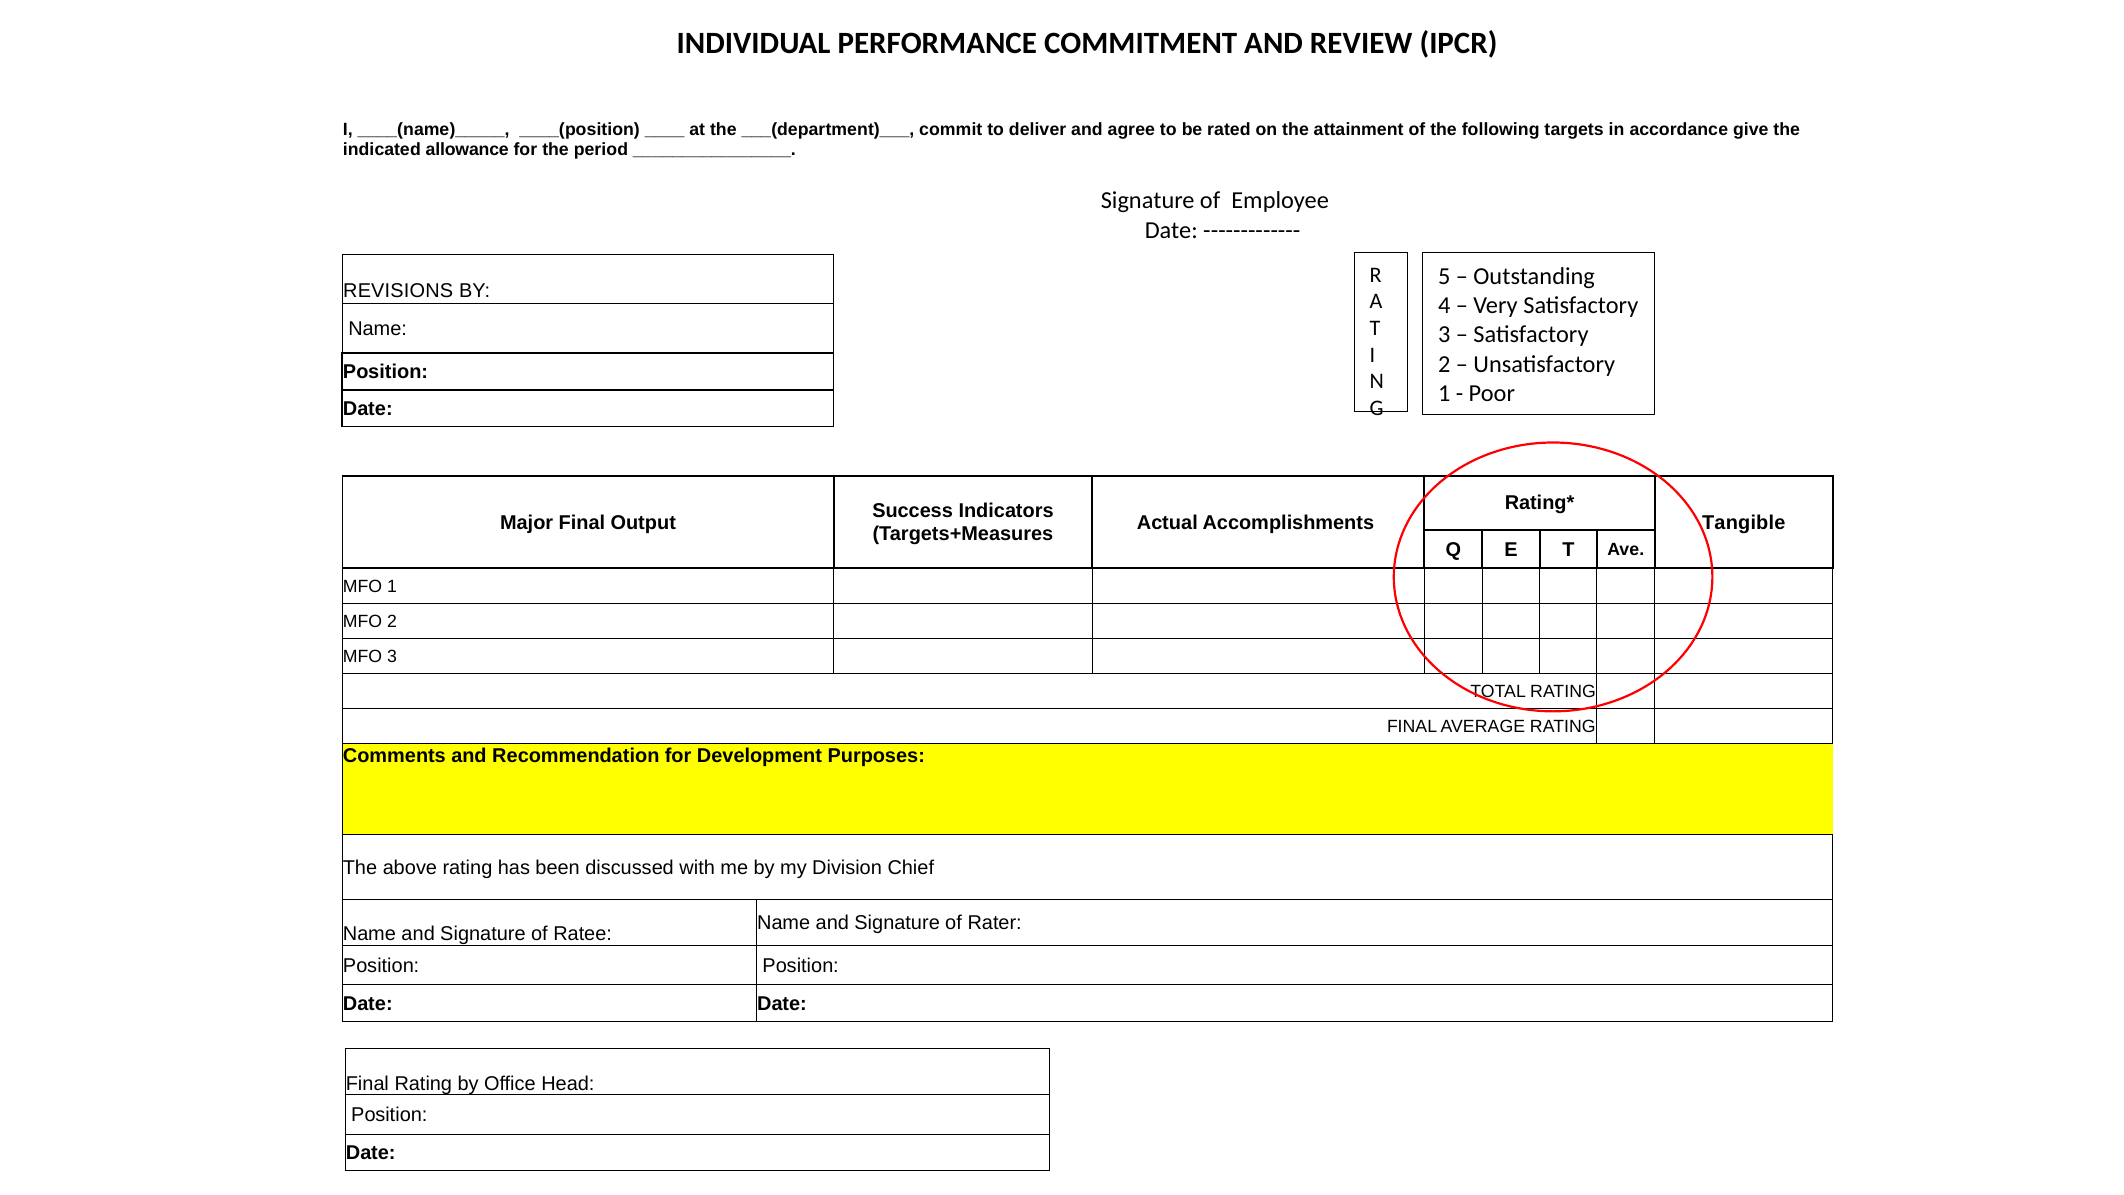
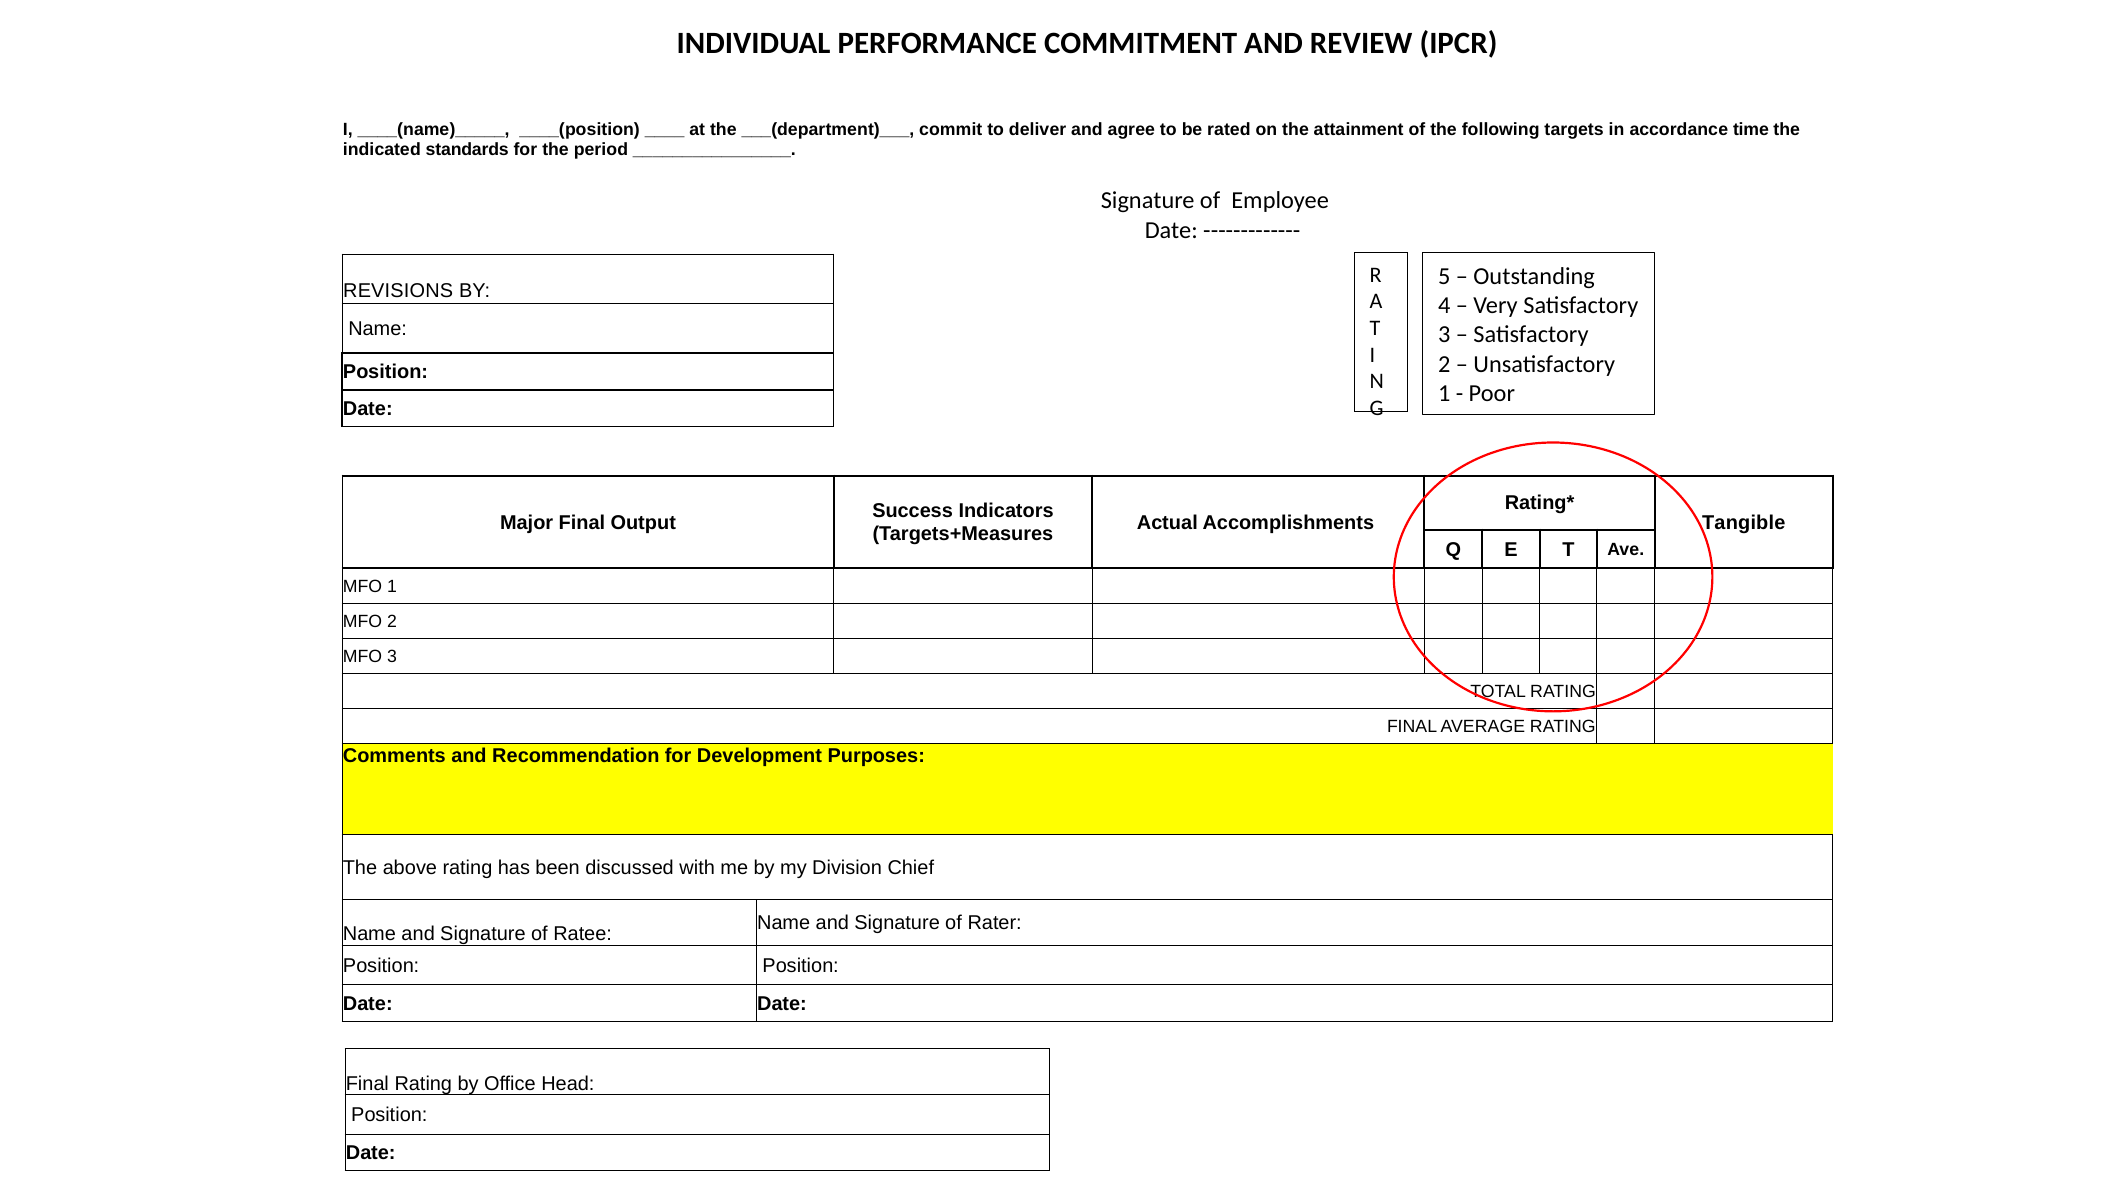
give: give -> time (1751, 130)
allowance: allowance -> standards (467, 150)
